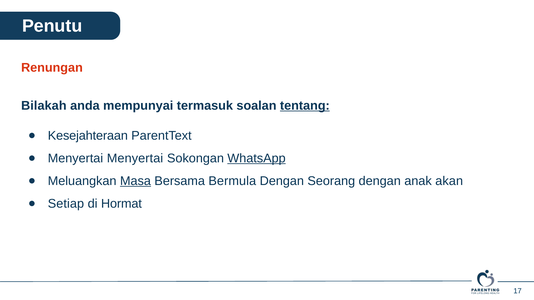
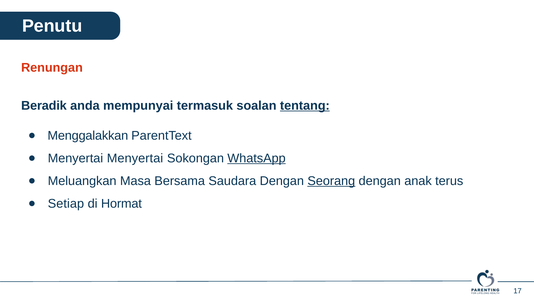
Bilakah: Bilakah -> Beradik (44, 106)
Kesejahteraan: Kesejahteraan -> Menggalakkan (88, 136)
Masa underline: present -> none (135, 181)
Bermula: Bermula -> Saudara (232, 181)
Seorang underline: none -> present (331, 181)
akan: akan -> terus (449, 181)
